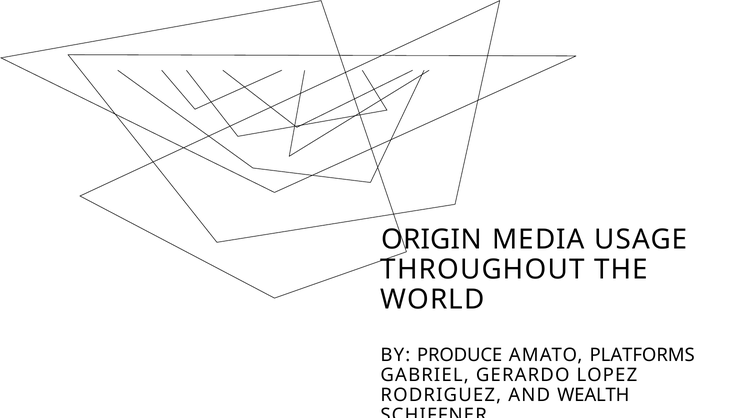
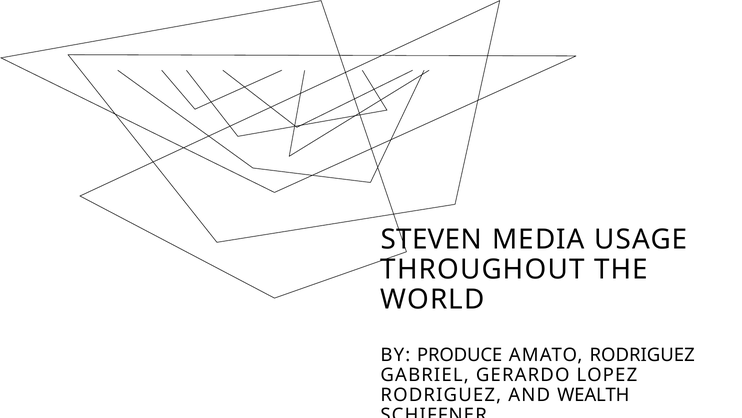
ORIGIN: ORIGIN -> STEVEN (431, 239)
AMATO PLATFORMS: PLATFORMS -> RODRIGUEZ (642, 354)
